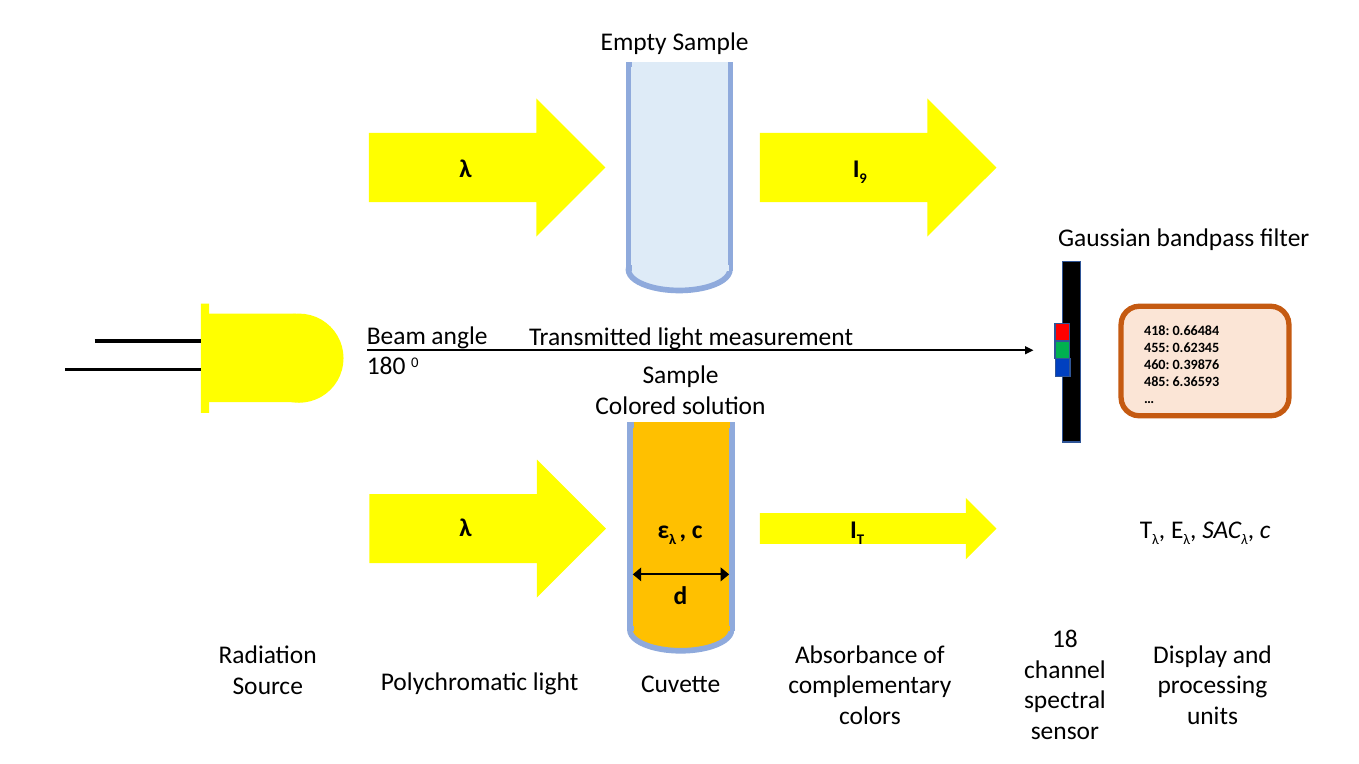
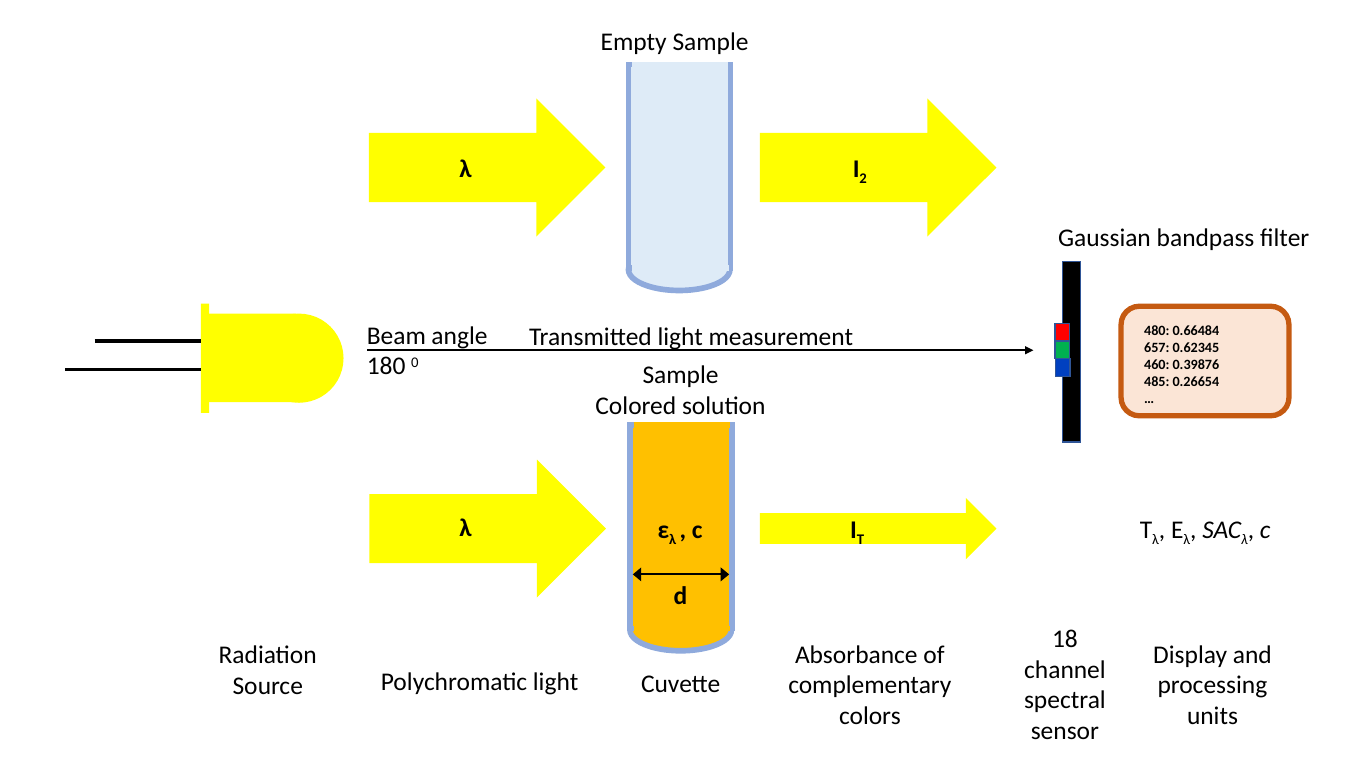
9: 9 -> 2 (863, 179)
418: 418 -> 480 (1157, 331)
455: 455 -> 657 (1157, 348)
6.36593: 6.36593 -> 0.26654 (1196, 382)
